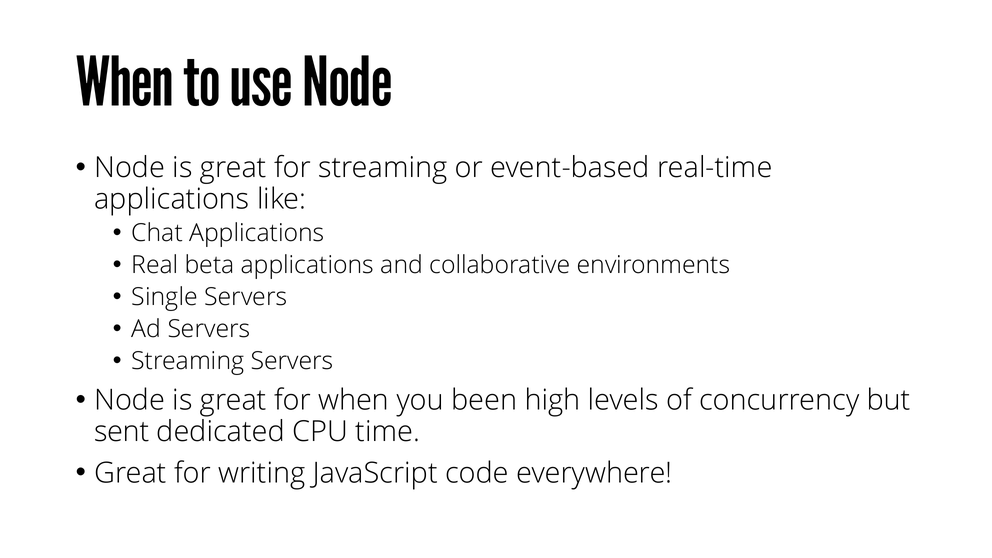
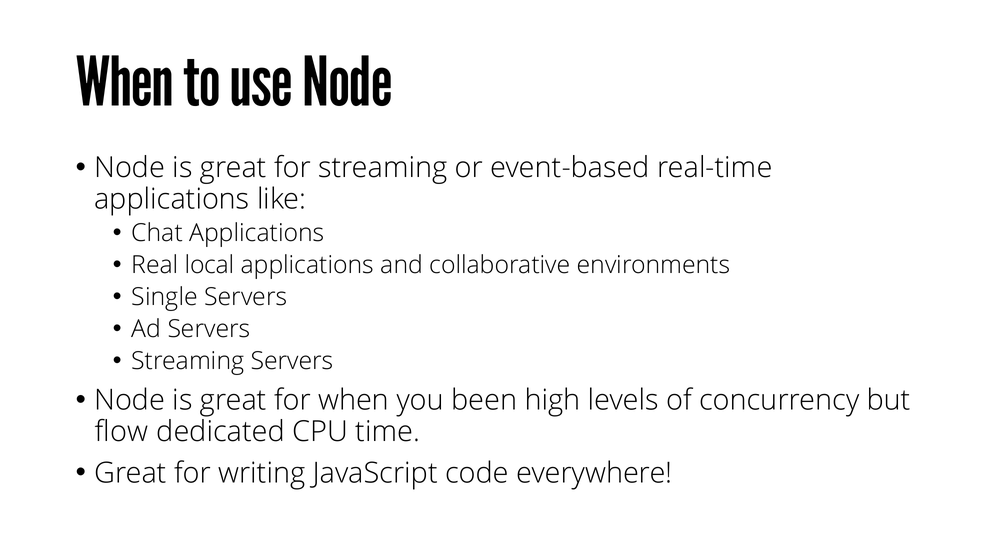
beta: beta -> local (210, 265)
sent: sent -> flow (121, 431)
